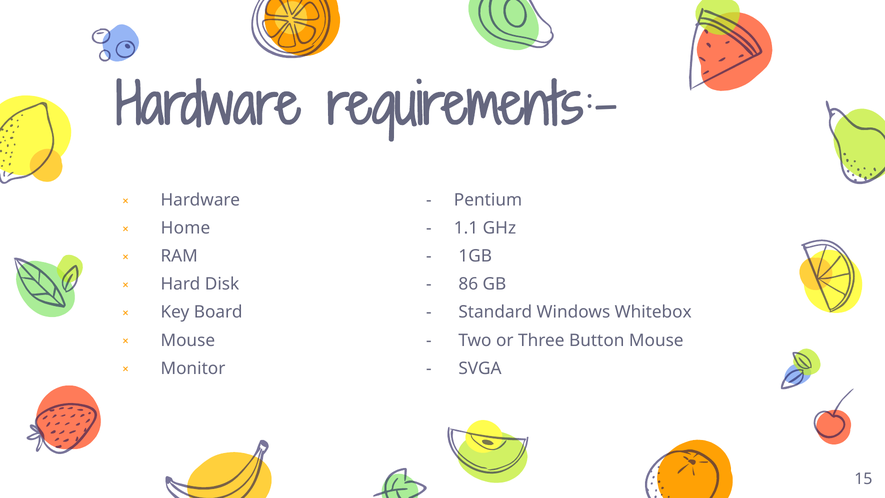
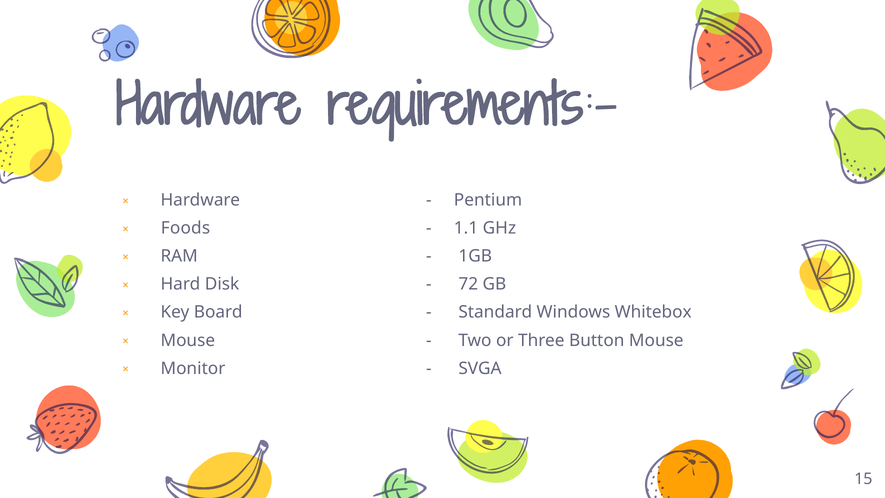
Home: Home -> Foods (185, 228)
86: 86 -> 72 (468, 284)
